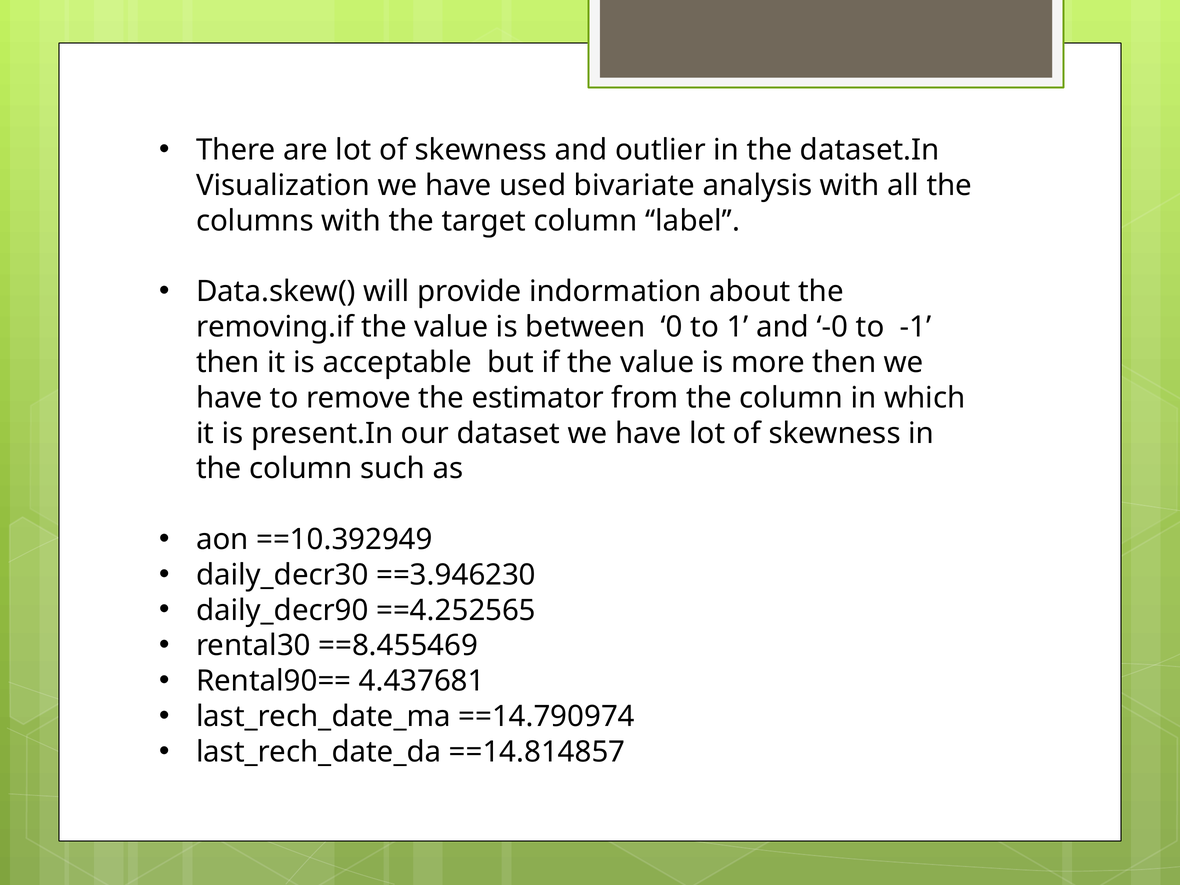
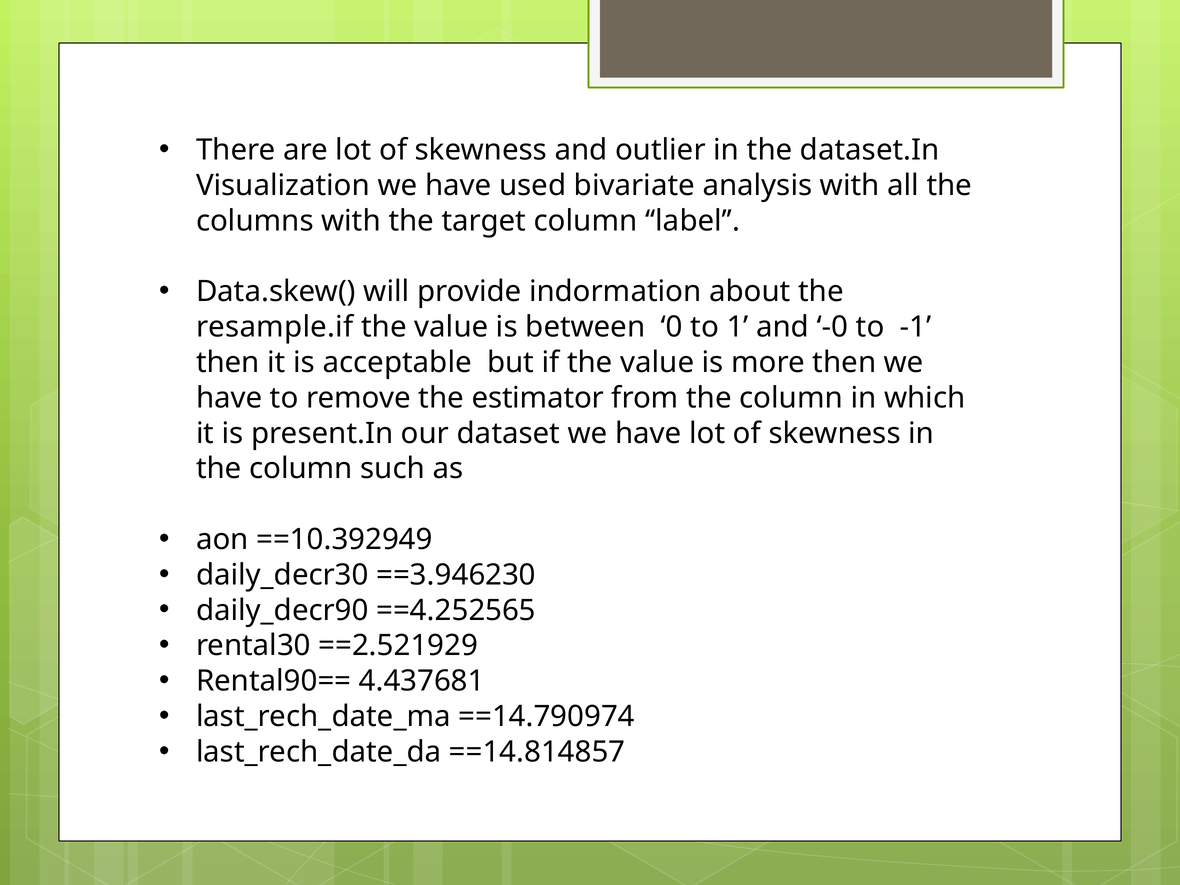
removing.if: removing.if -> resample.if (275, 327)
==8.455469: ==8.455469 -> ==2.521929 (398, 646)
